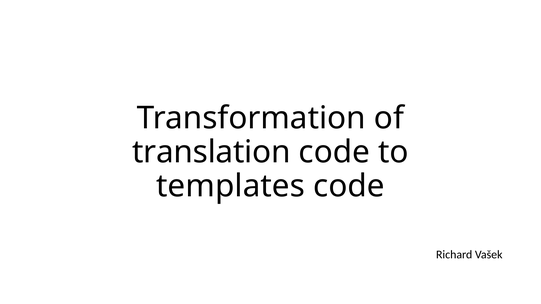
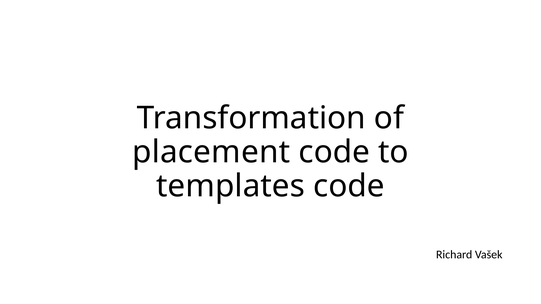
translation: translation -> placement (211, 152)
